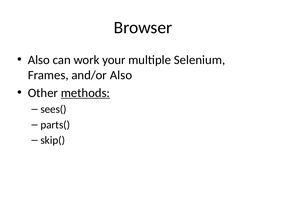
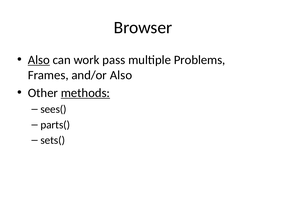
Also underline: none -> present (39, 60)
your: your -> pass (114, 60)
Selenium: Selenium -> Problems (200, 60)
skip(: skip( -> sets( (53, 141)
